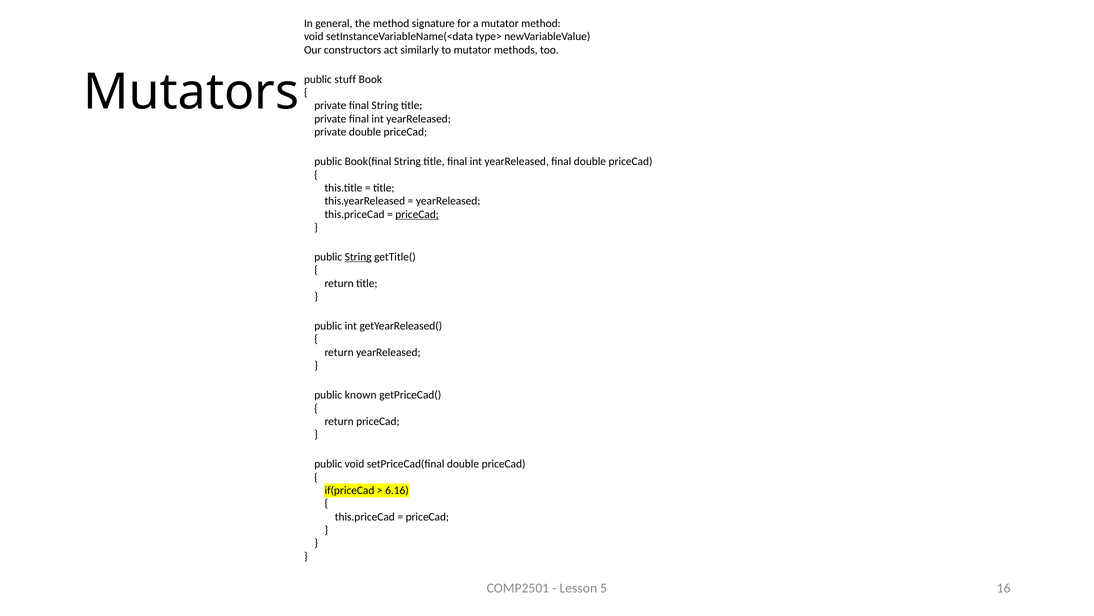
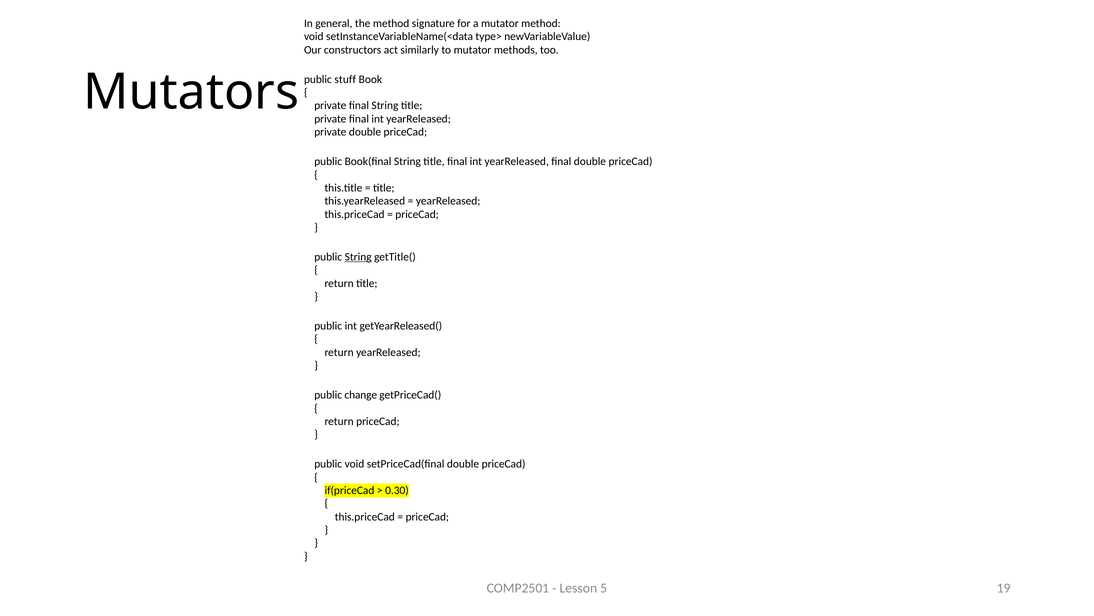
priceCad underline: present -> none (417, 214)
known: known -> change (361, 395)
6.16: 6.16 -> 0.30 (397, 490)
16: 16 -> 19 (1004, 588)
